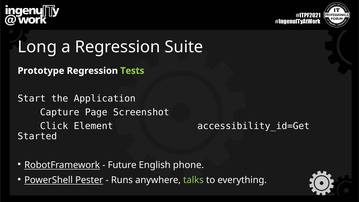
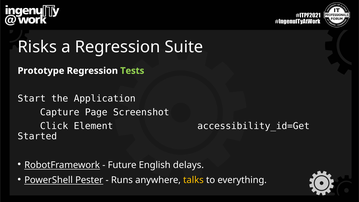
Long: Long -> Risks (37, 47)
phone: phone -> delays (188, 165)
talks colour: light green -> yellow (193, 180)
